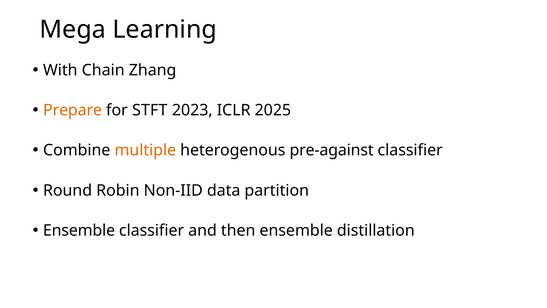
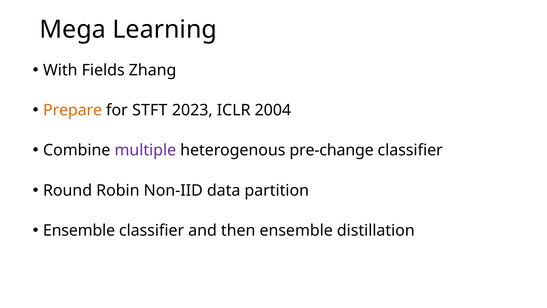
Chain: Chain -> Fields (103, 70)
2025: 2025 -> 2004 (273, 110)
multiple colour: orange -> purple (145, 150)
pre-against: pre-against -> pre-change (332, 150)
